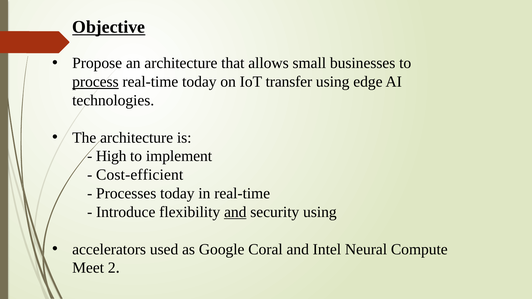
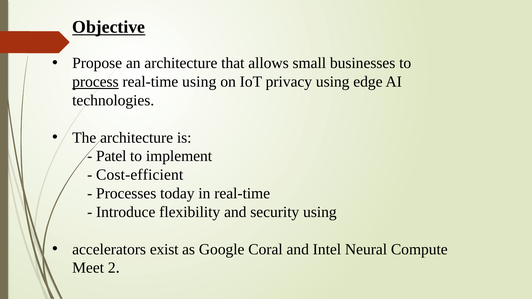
real-time today: today -> using (199, 82)
transfer: transfer -> privacy (289, 82)
High: High -> Patel (111, 156)
and underline: present -> none (235, 212)
used: used -> exist (164, 249)
